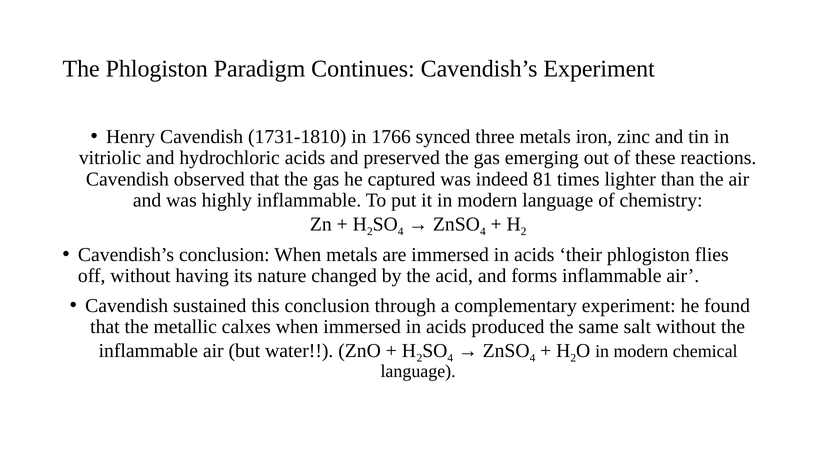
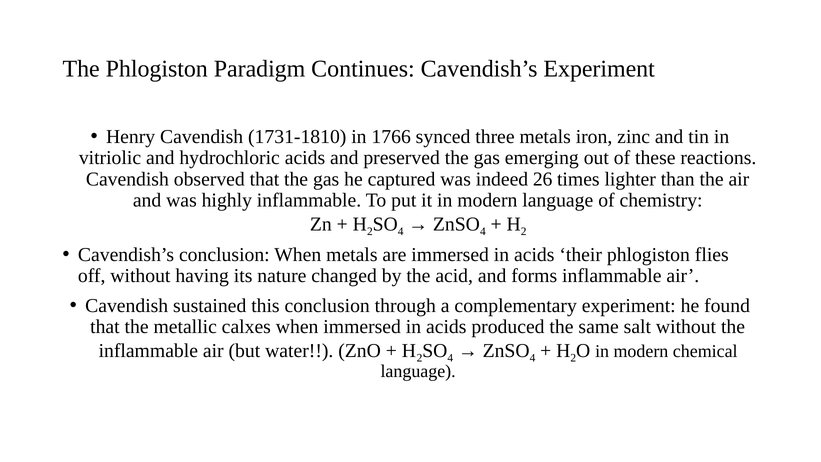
81: 81 -> 26 (543, 179)
